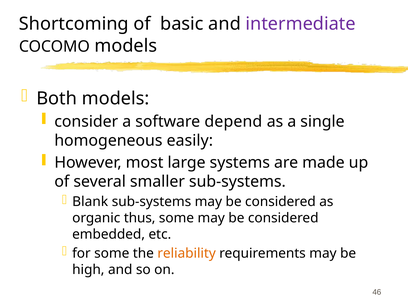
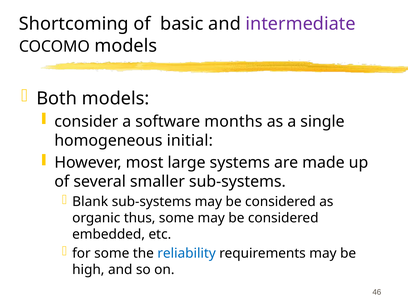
depend: depend -> months (233, 122)
easily: easily -> initial (190, 141)
reliability colour: orange -> blue (187, 253)
